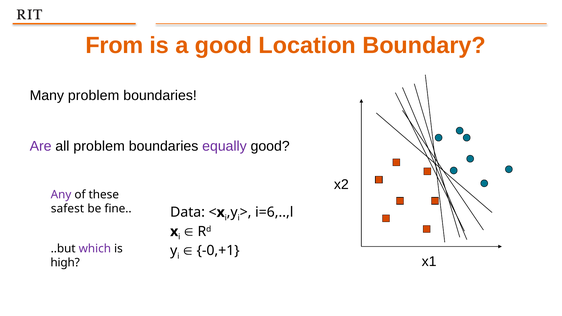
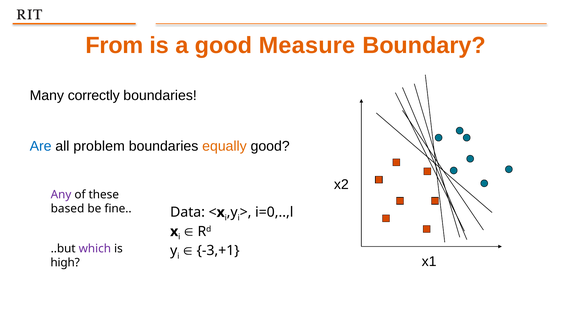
Location: Location -> Measure (307, 45)
Many problem: problem -> correctly (94, 96)
Are colour: purple -> blue (41, 146)
equally colour: purple -> orange (224, 146)
safest: safest -> based (68, 209)
i=6,..,l: i=6,..,l -> i=0,..,l (274, 212)
-0,+1: -0,+1 -> -3,+1 (218, 251)
